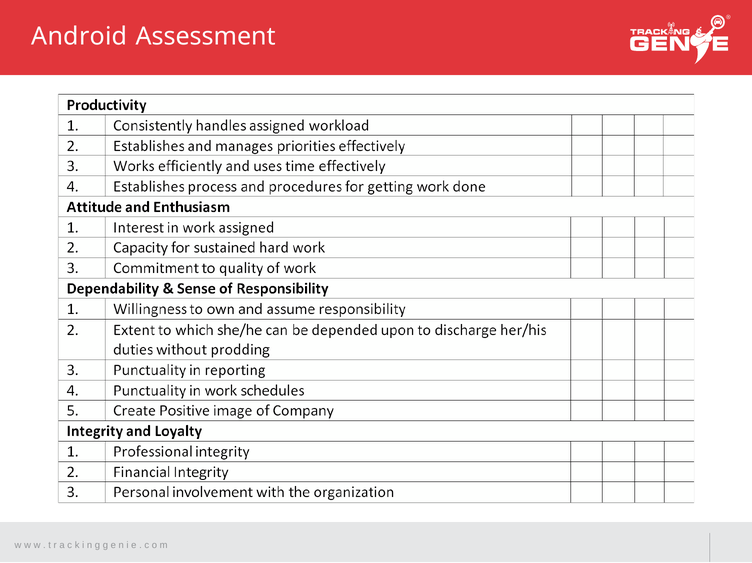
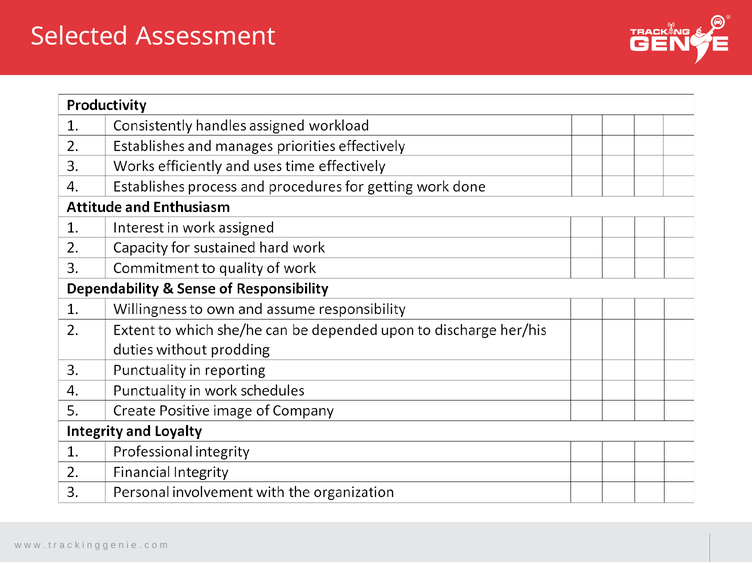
Android: Android -> Selected (80, 36)
